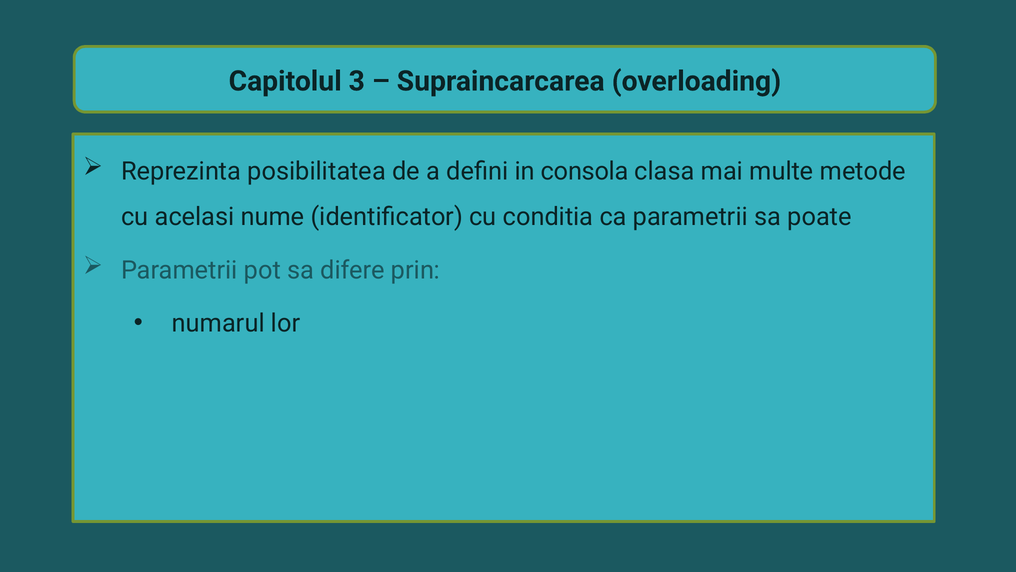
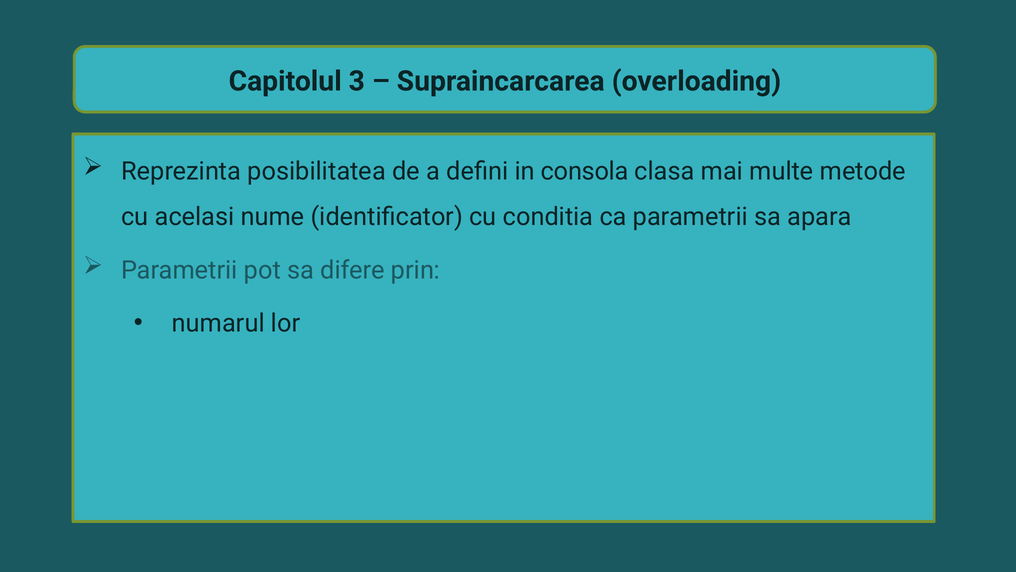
poate: poate -> apara (819, 217)
